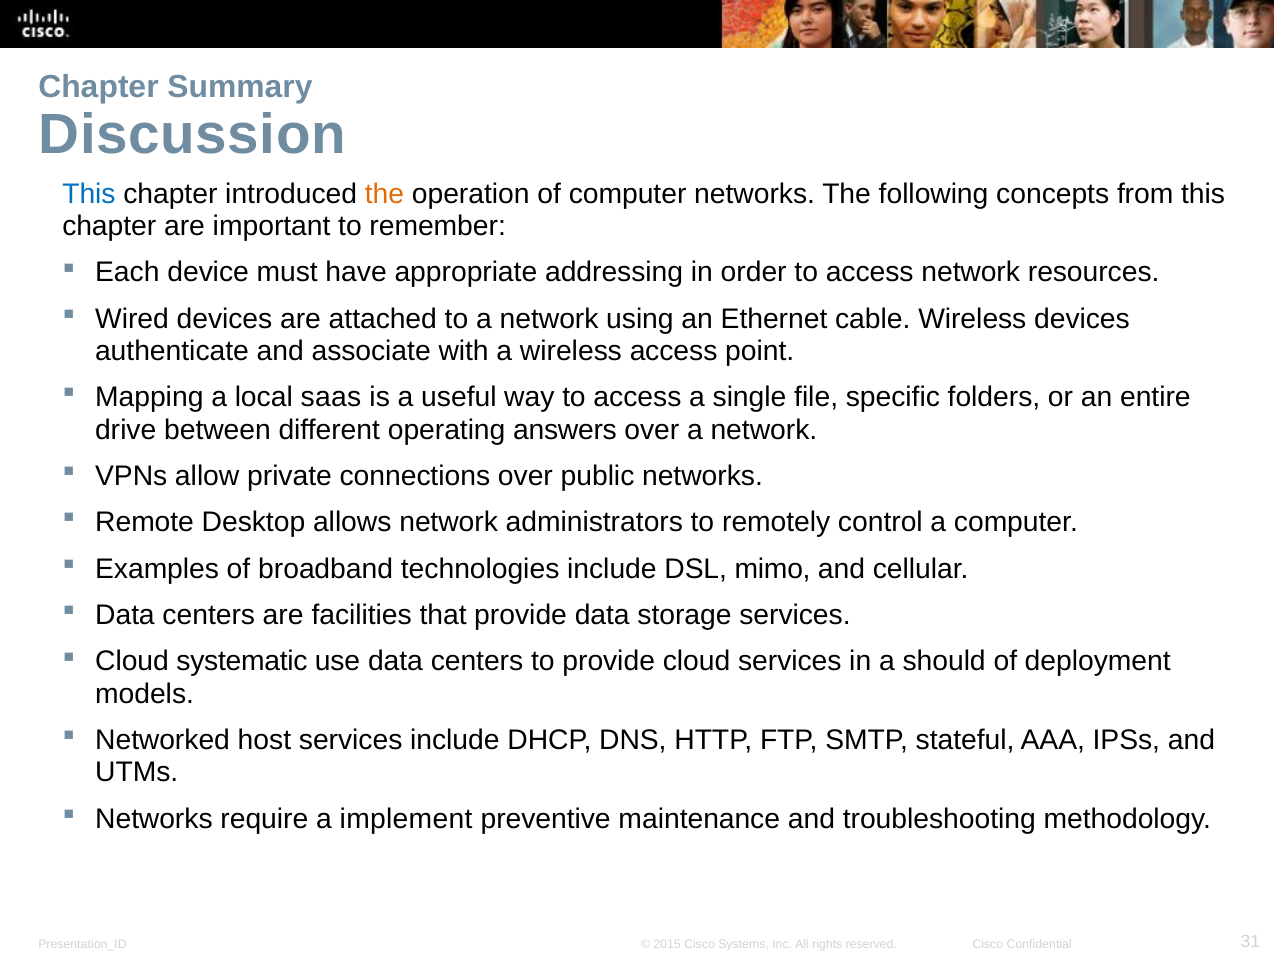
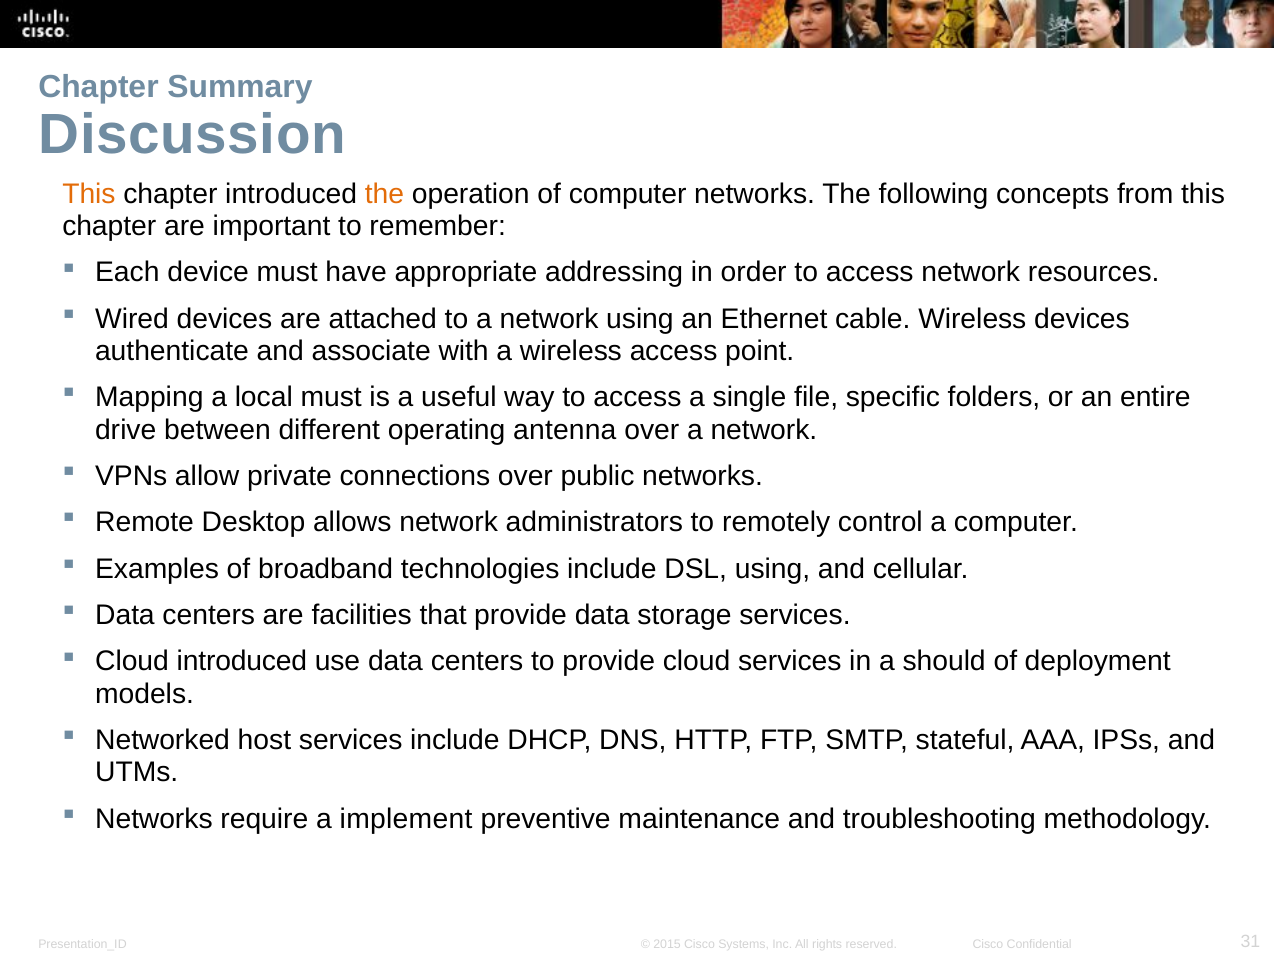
This colour: blue -> orange (89, 194)
local saas: saas -> must (331, 397)
answers: answers -> antenna (565, 429)
DSL mimo: mimo -> using (772, 569)
Cloud systematic: systematic -> introduced (242, 661)
